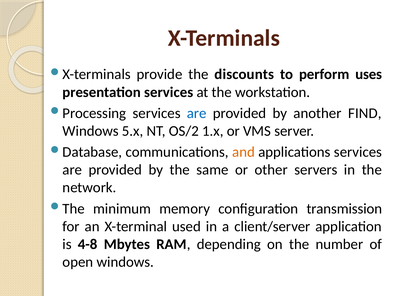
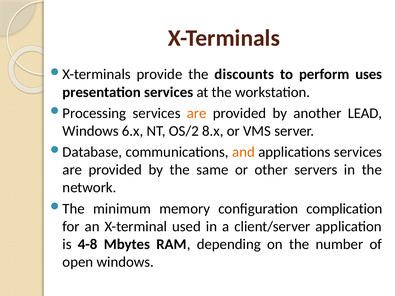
are colour: blue -> orange (197, 113)
FIND: FIND -> LEAD (365, 113)
5.x: 5.x -> 6.x (133, 131)
1.x: 1.x -> 8.x (213, 131)
transmission: transmission -> complication (344, 209)
